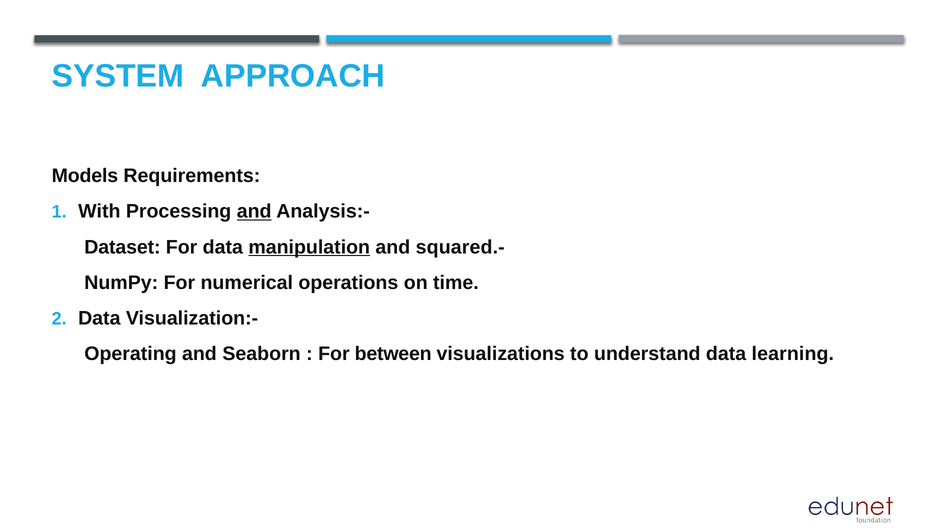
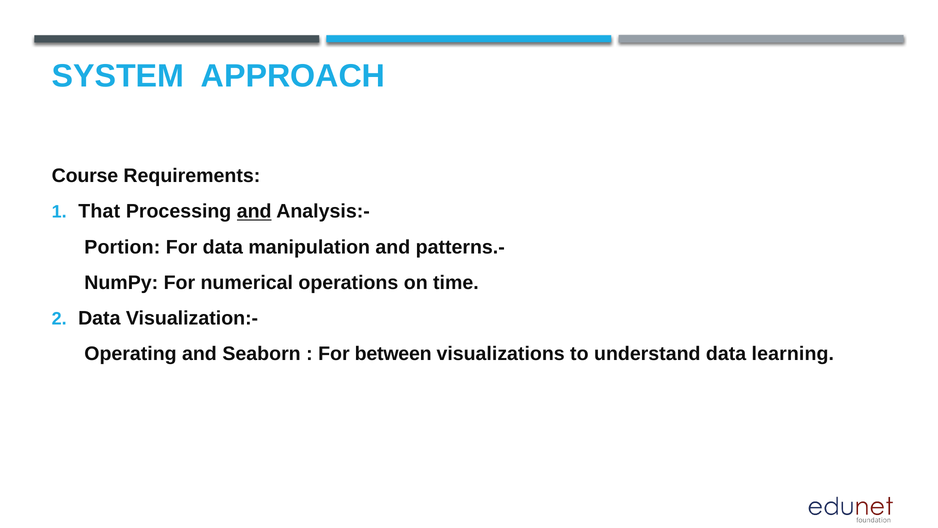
Models: Models -> Course (85, 176)
With: With -> That (99, 211)
Dataset: Dataset -> Portion (122, 247)
manipulation underline: present -> none (309, 247)
squared.-: squared.- -> patterns.- (460, 247)
